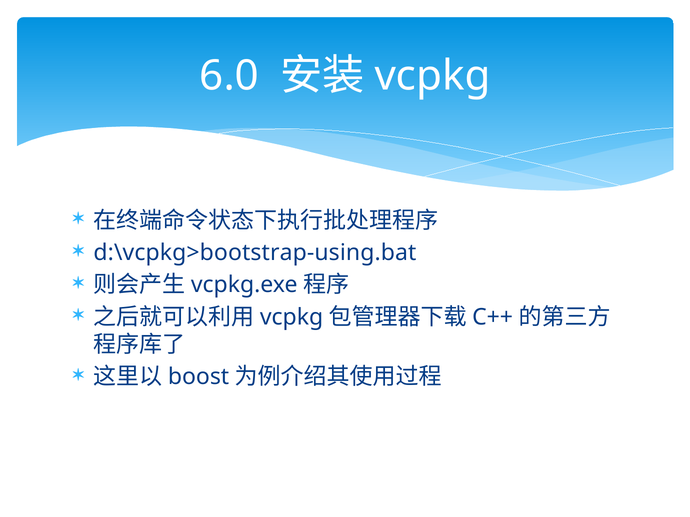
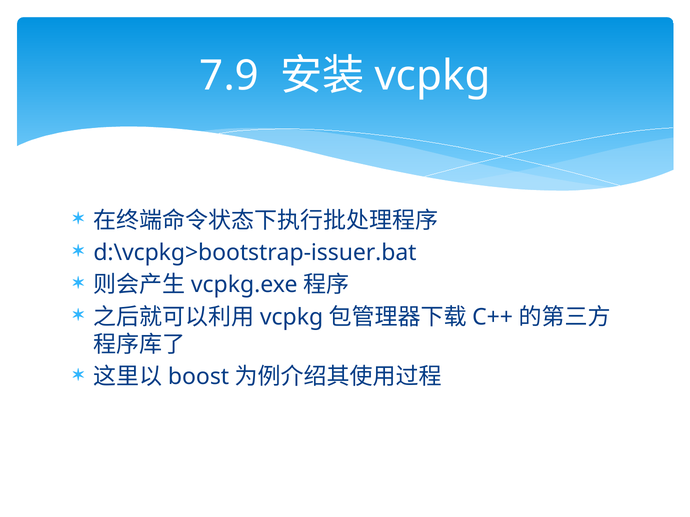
6.0: 6.0 -> 7.9 (229, 76)
d:\vcpkg>bootstrap-using.bat: d:\vcpkg>bootstrap-using.bat -> d:\vcpkg>bootstrap-issuer.bat (255, 253)
